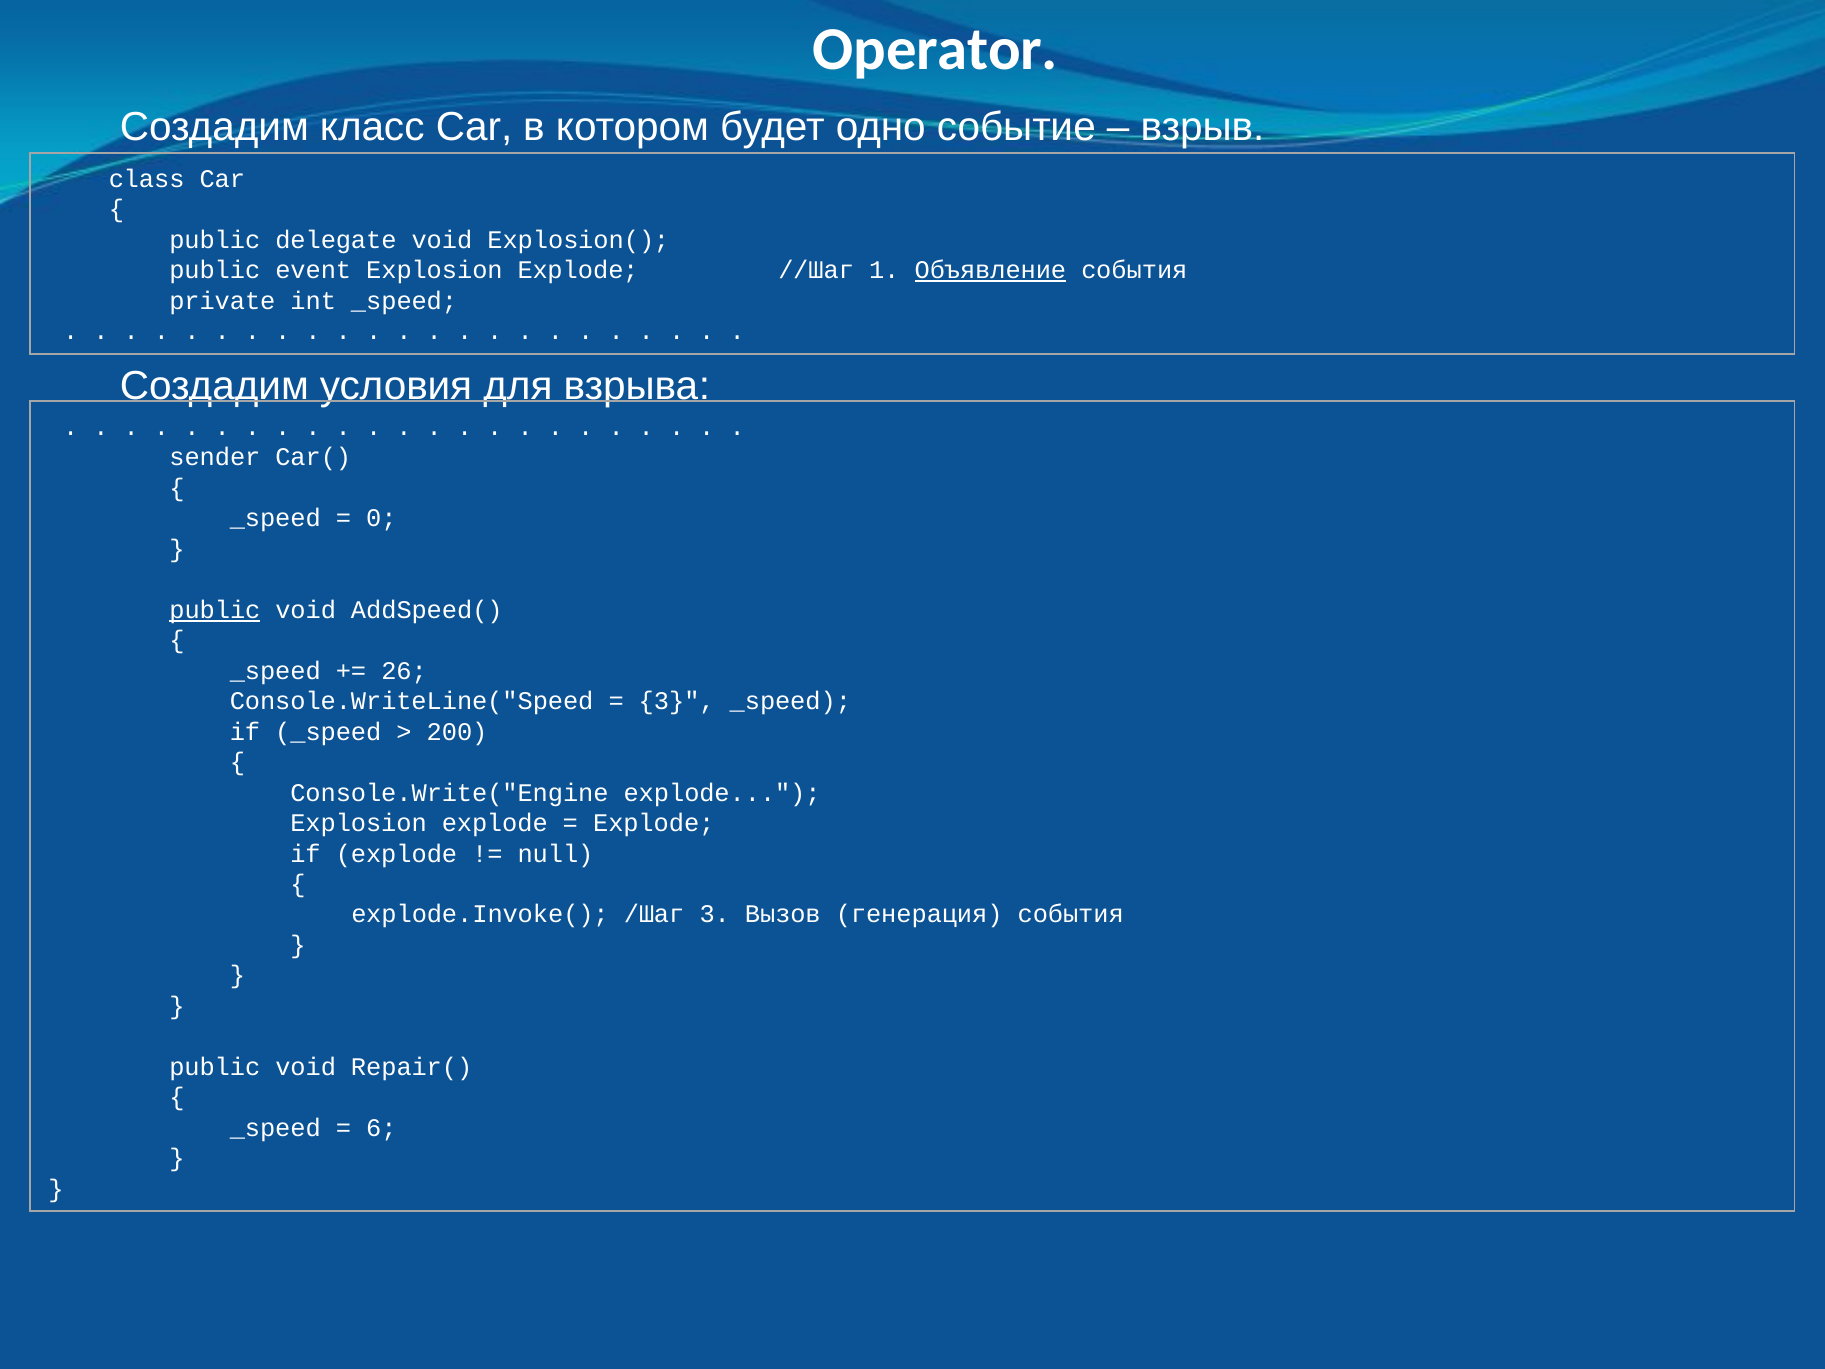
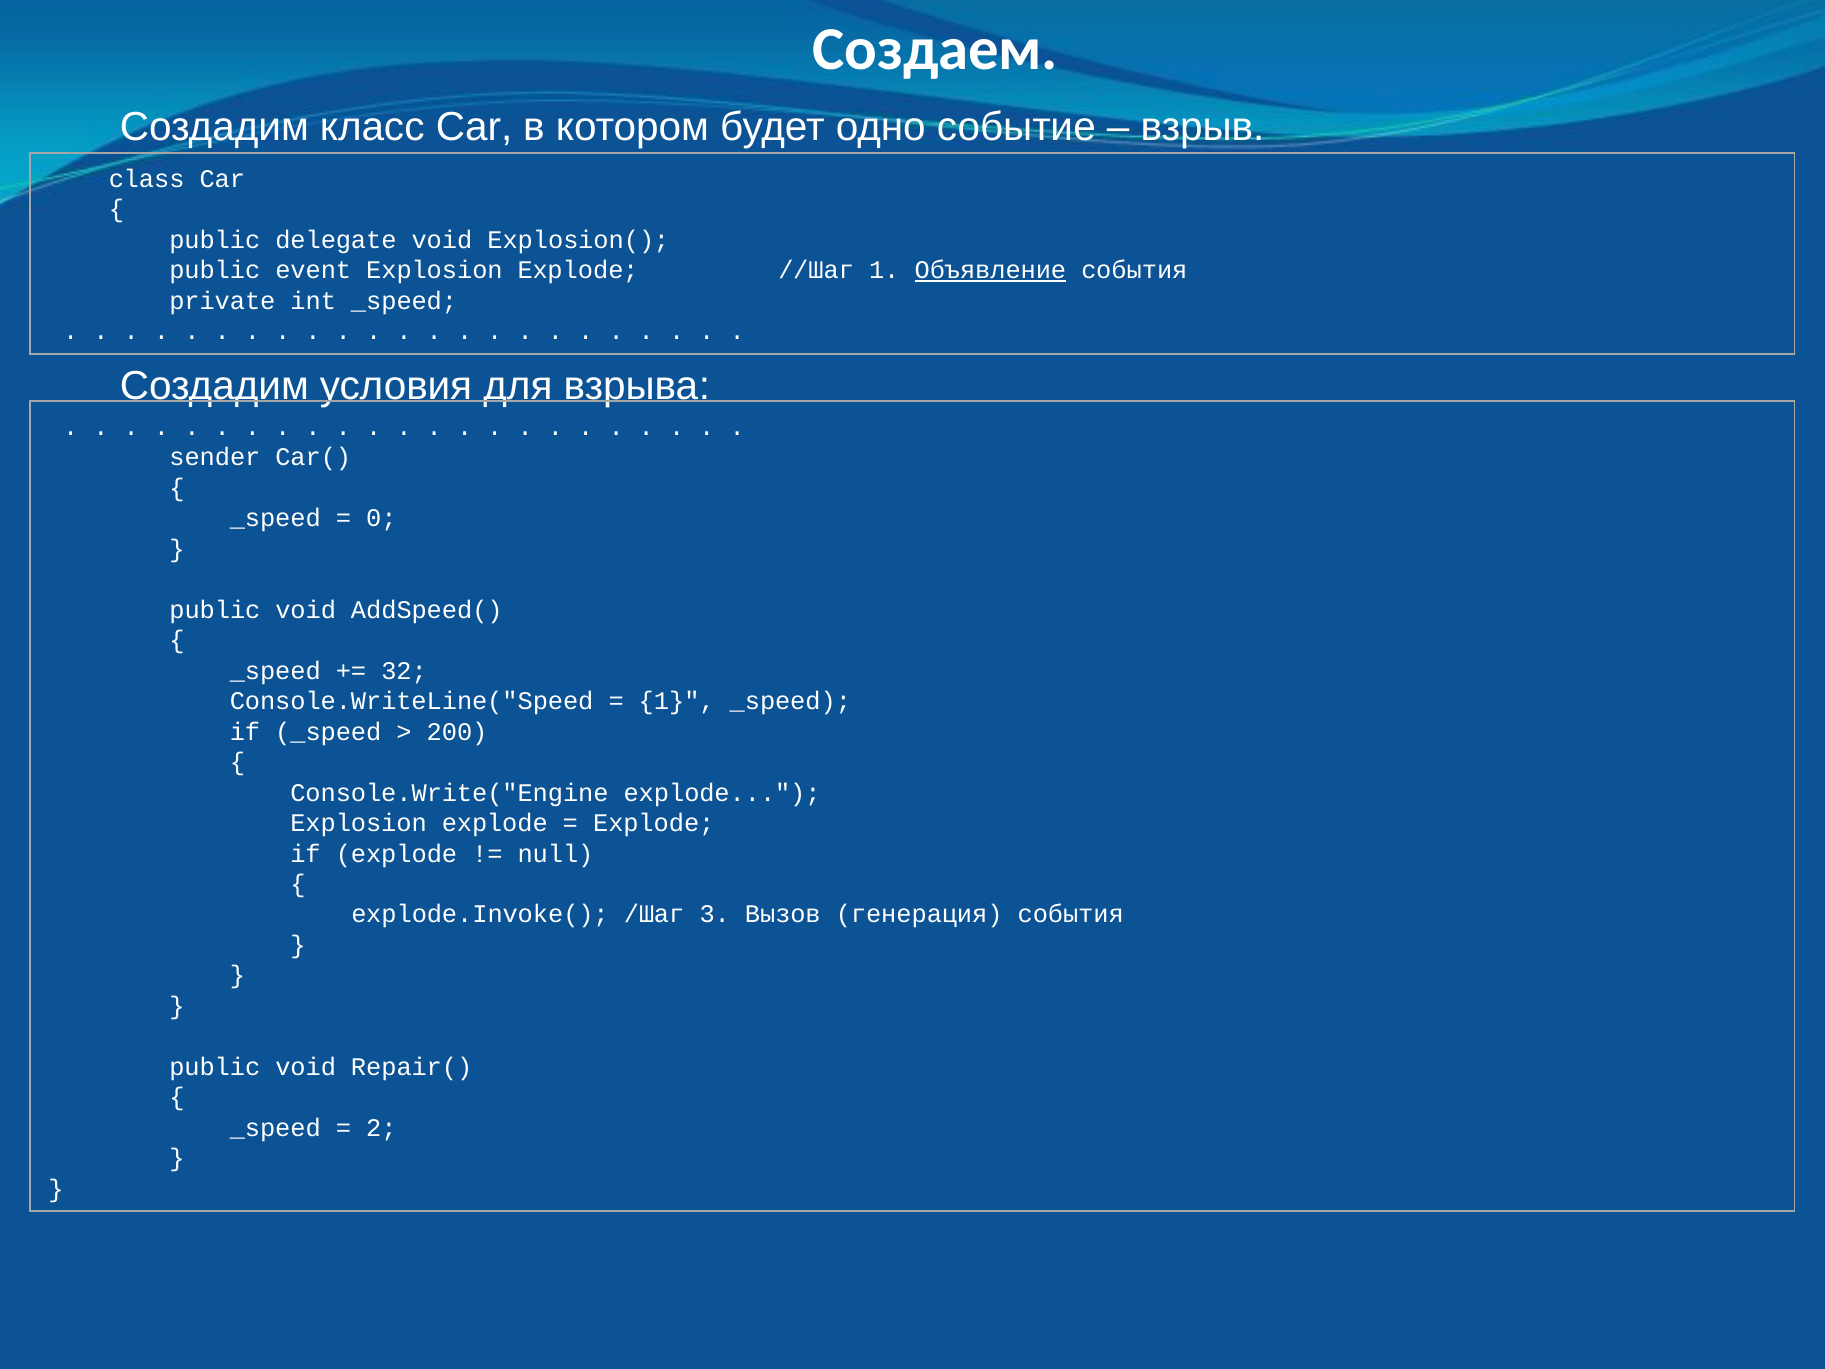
Operator: Operator -> Создаем (935, 50)
public underline: present -> none (215, 610)
26: 26 -> 32 (404, 671)
3: 3 -> 1 (677, 701)
6: 6 -> 2 (381, 1128)
